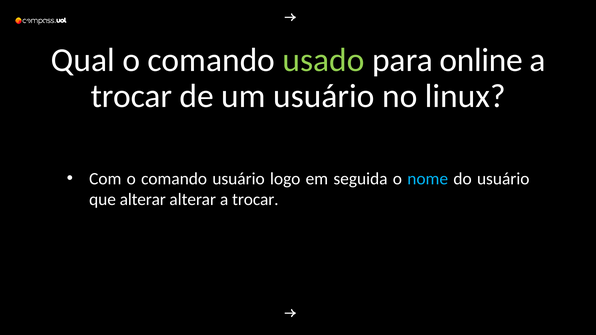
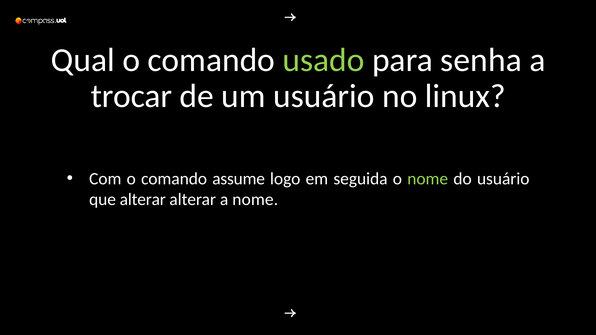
online: online -> senha (481, 60)
comando usuário: usuário -> assume (239, 179)
nome colour: light blue -> light green (428, 179)
alterar a trocar: trocar -> nome (255, 200)
